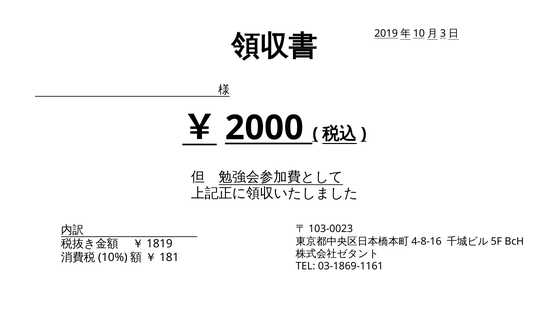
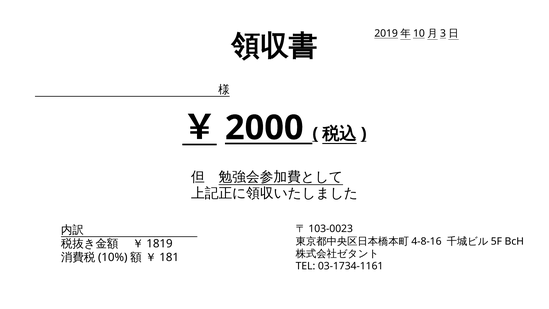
03-1869-1161: 03-1869-1161 -> 03-1734-1161 (351, 266)
